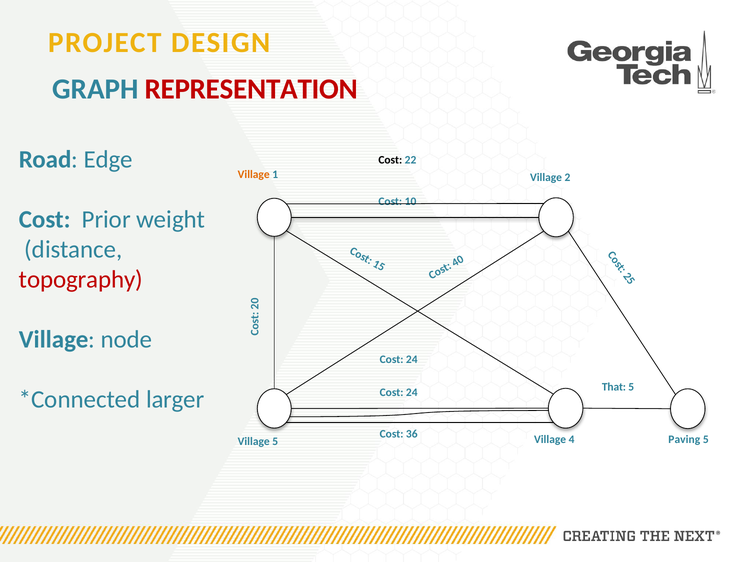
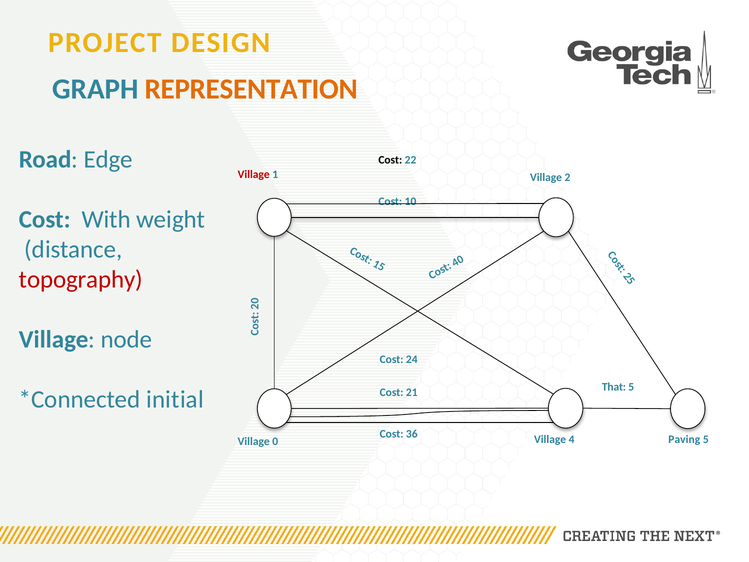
REPRESENTATION colour: red -> orange (251, 89)
Village colour: orange -> red (254, 174)
Prior: Prior -> With (106, 219)
24: 24 -> 21 (412, 392)
larger: larger -> initial (175, 399)
Village 5: 5 -> 0 (275, 441)
